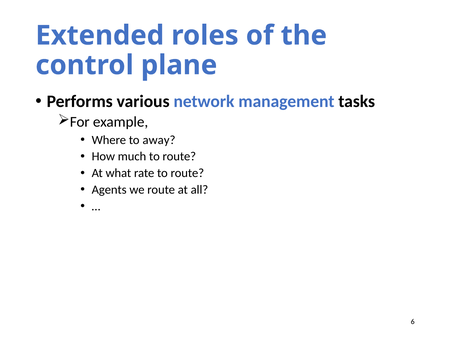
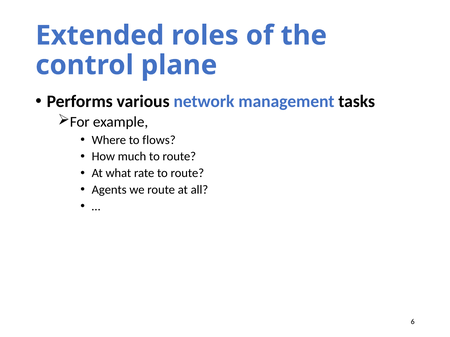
away: away -> flows (159, 140)
